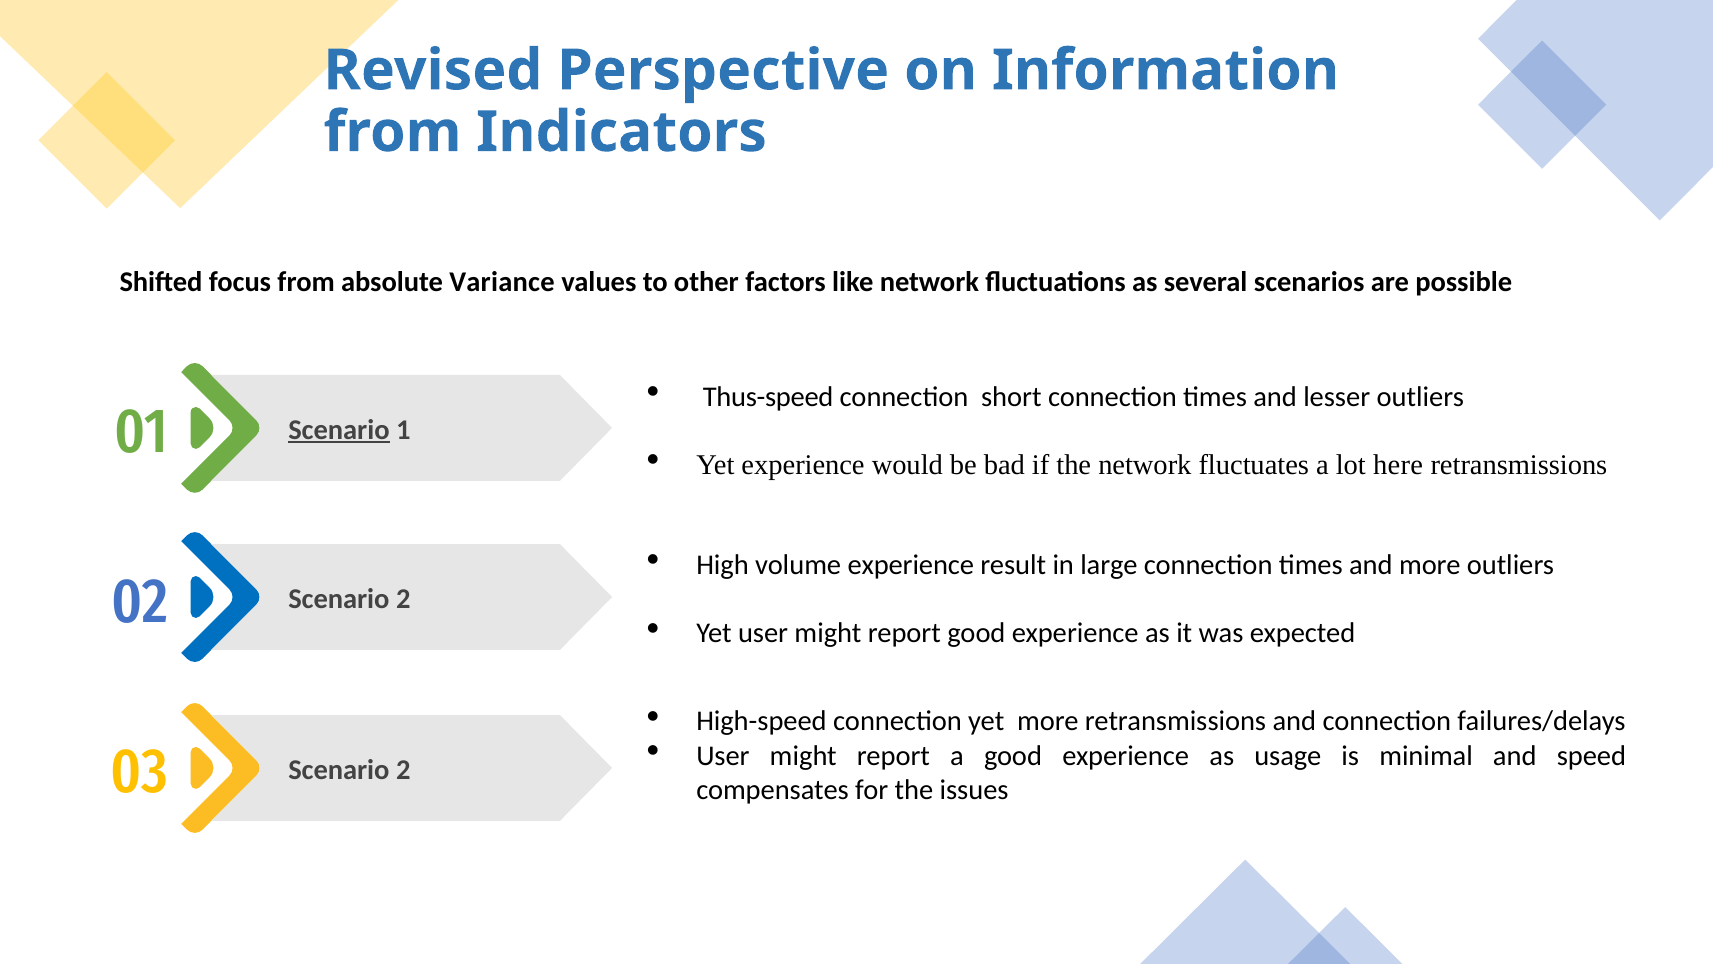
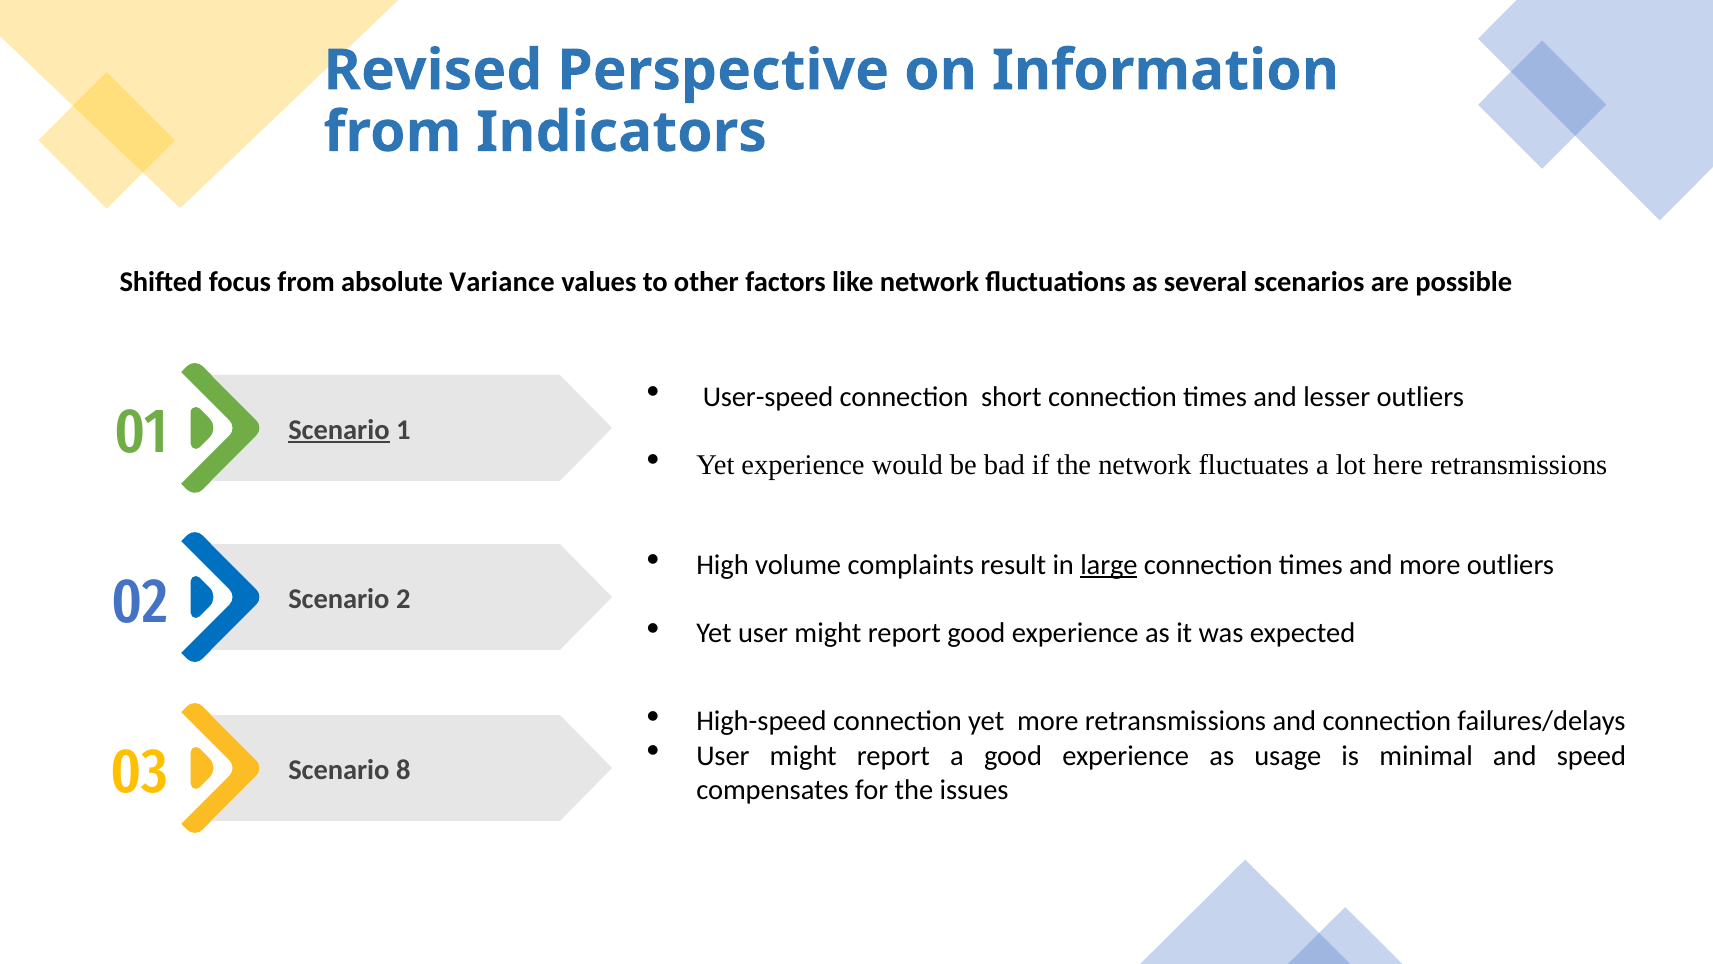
Thus-speed: Thus-speed -> User-speed (768, 397)
volume experience: experience -> complaints (911, 565)
large underline: none -> present (1109, 565)
03 Scenario 2: 2 -> 8 (403, 770)
